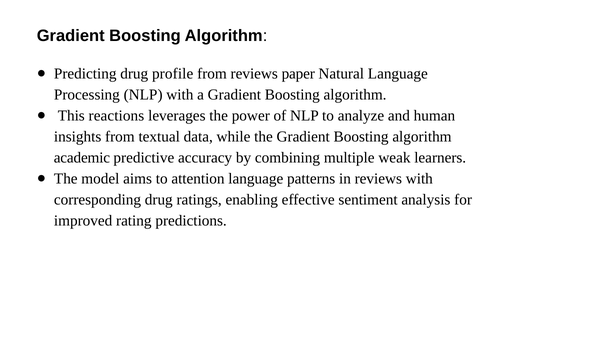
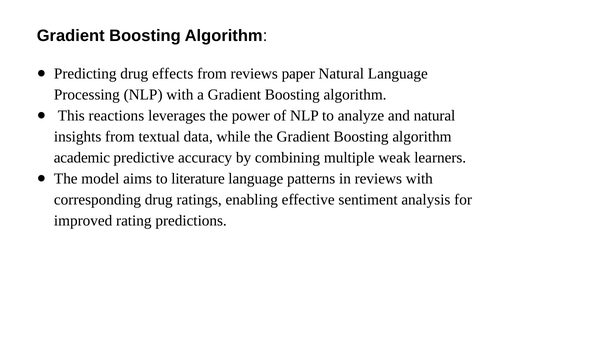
profile: profile -> effects (173, 74)
and human: human -> natural (434, 116)
attention: attention -> literature (198, 179)
